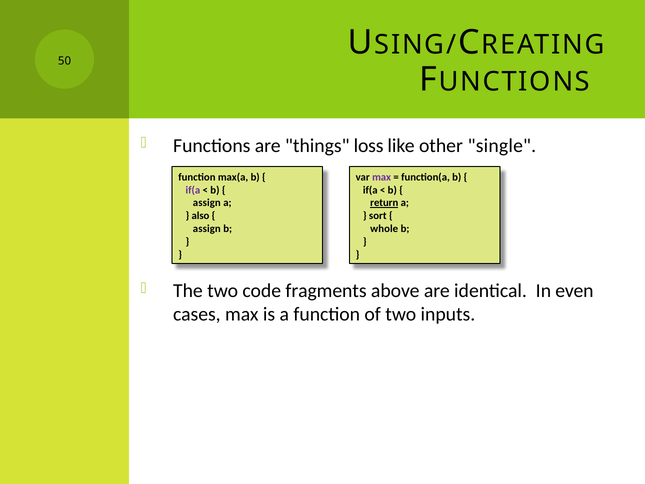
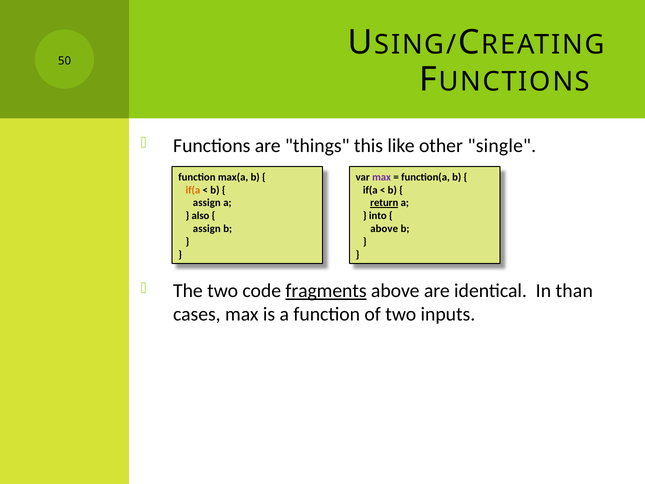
loss: loss -> this (369, 145)
if(a colour: purple -> orange (193, 190)
sort: sort -> into (378, 216)
whole: whole -> above (384, 229)
fragments underline: none -> present (326, 291)
even: even -> than (574, 291)
